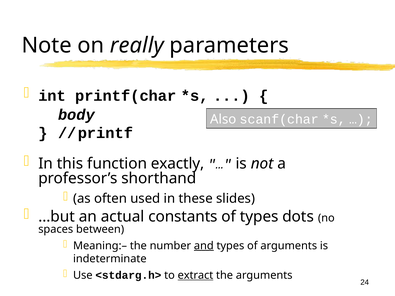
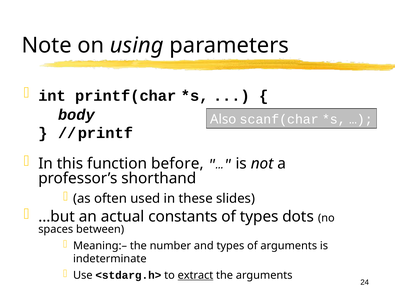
really: really -> using (137, 45)
exactly: exactly -> before (177, 164)
and underline: present -> none (204, 246)
